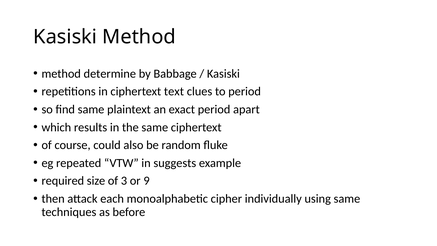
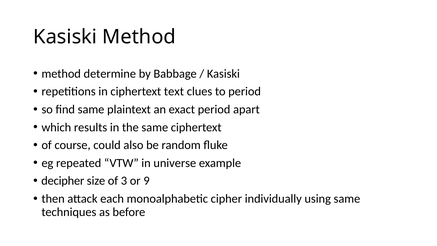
suggests: suggests -> universe (175, 163)
required: required -> decipher (63, 181)
